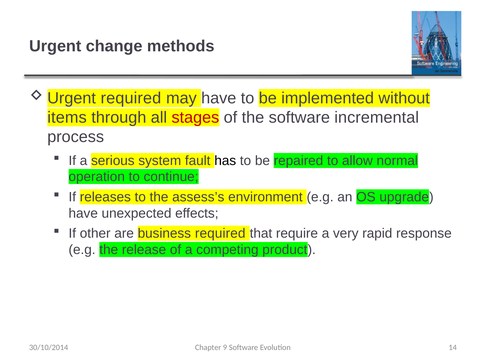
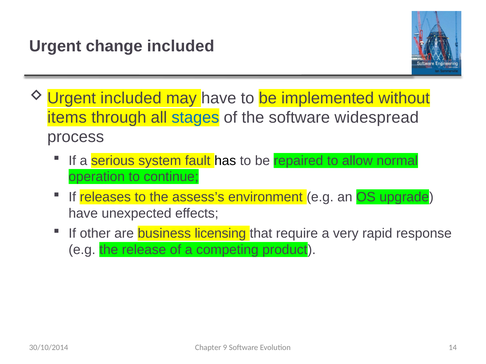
change methods: methods -> included (181, 46)
required: required -> included (131, 98)
stages colour: red -> blue (195, 118)
incremental: incremental -> widespread (377, 118)
business required: required -> licensing (220, 234)
